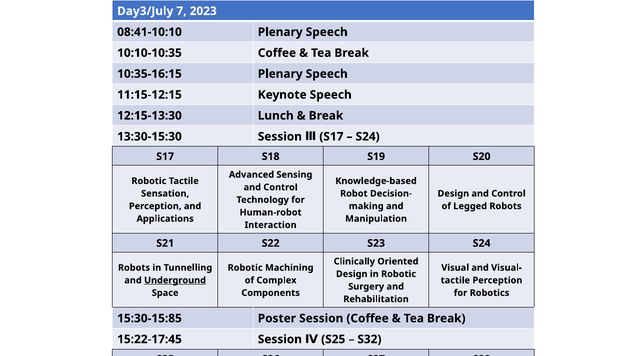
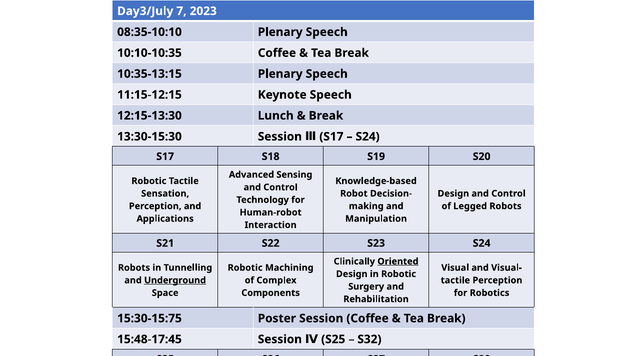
08:41-10:10: 08:41-10:10 -> 08:35-10:10 (149, 32)
10:35-16:15: 10:35-16:15 -> 10:35-13:15 (149, 74)
Oriented underline: none -> present (398, 261)
15:30-15:85: 15:30-15:85 -> 15:30-15:75 (149, 318)
15:22-17:45: 15:22-17:45 -> 15:48-17:45 (149, 339)
